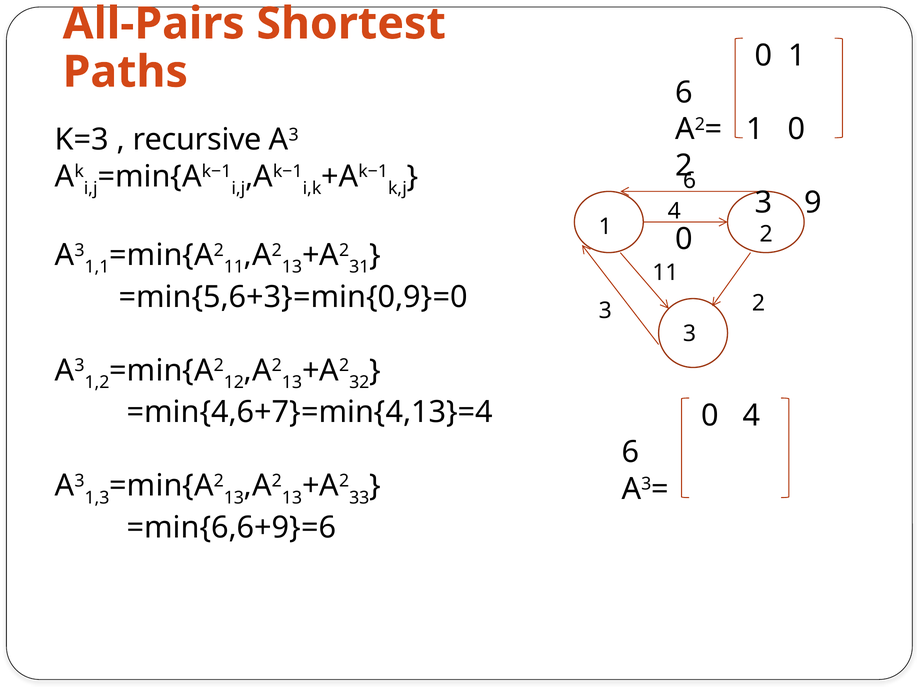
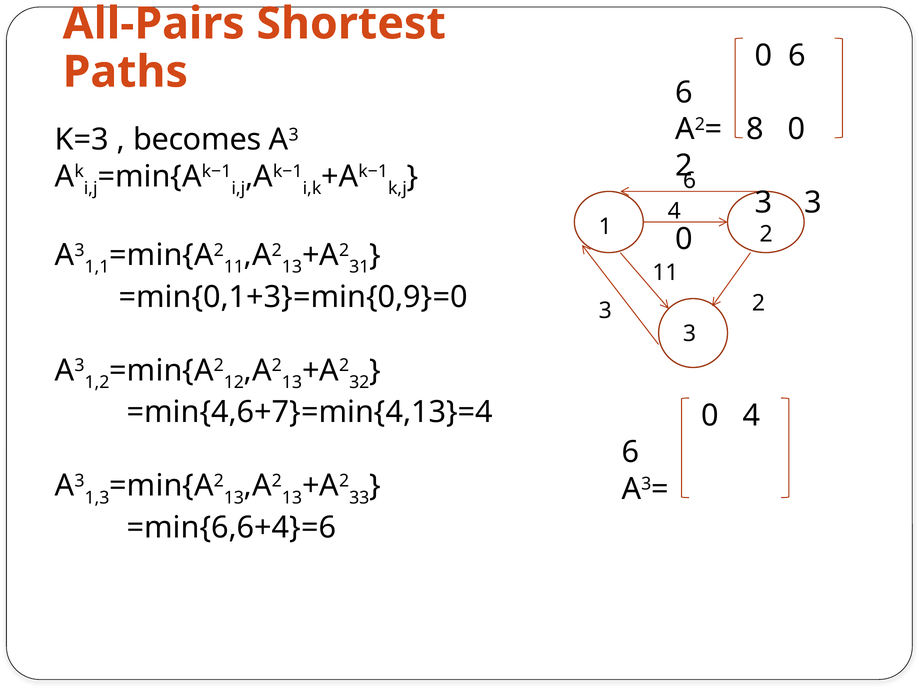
0 1: 1 -> 6 (797, 56)
A2= 1: 1 -> 8 (755, 129)
recursive: recursive -> becomes (197, 140)
3 9: 9 -> 3 (813, 203)
=min{5,6+3}=min{0,9}=0: =min{5,6+3}=min{0,9}=0 -> =min{0,1+3}=min{0,9}=0 (293, 297)
=min{6,6+9}=6: =min{6,6+9}=6 -> =min{6,6+4}=6 (231, 528)
